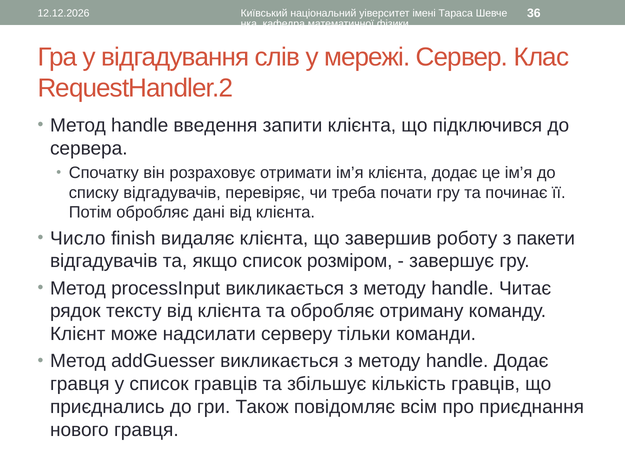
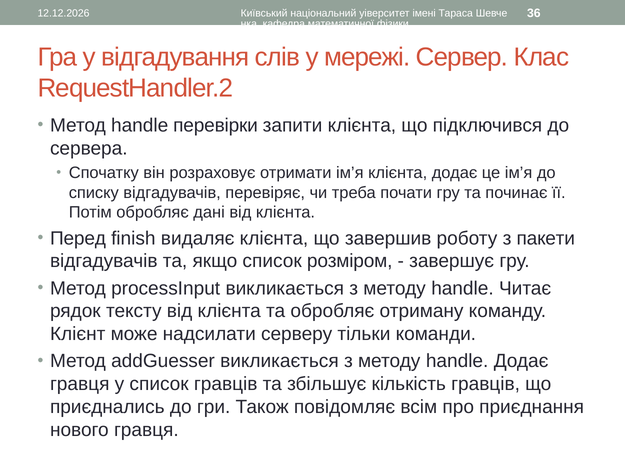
введення: введення -> перевірки (216, 125)
Число: Число -> Перед (78, 238)
